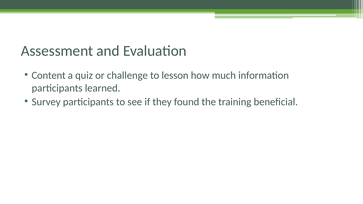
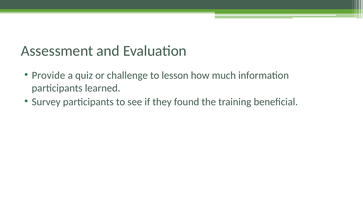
Content: Content -> Provide (48, 75)
